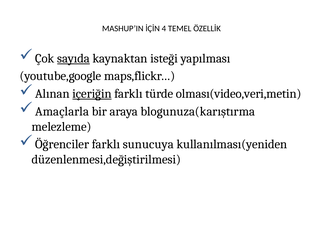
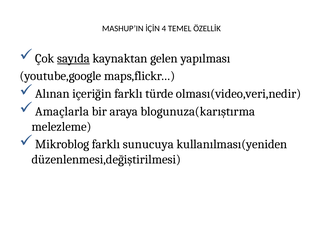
isteği: isteği -> gelen (164, 58)
içeriğin underline: present -> none (92, 94)
olması(video,veri,metin: olması(video,veri,metin -> olması(video,veri,nedir (239, 94)
Öğrenciler: Öğrenciler -> Mikroblog (62, 144)
